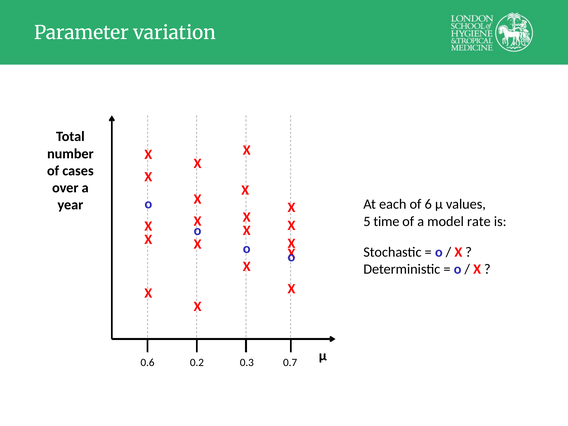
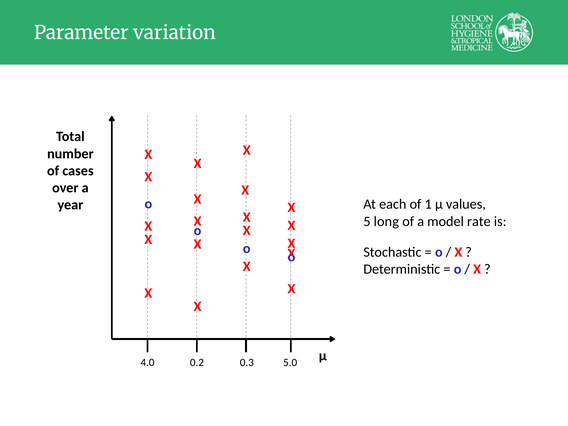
6: 6 -> 1 (428, 204)
time: time -> long (386, 221)
0.6: 0.6 -> 4.0 (148, 363)
0.7: 0.7 -> 5.0 (290, 363)
